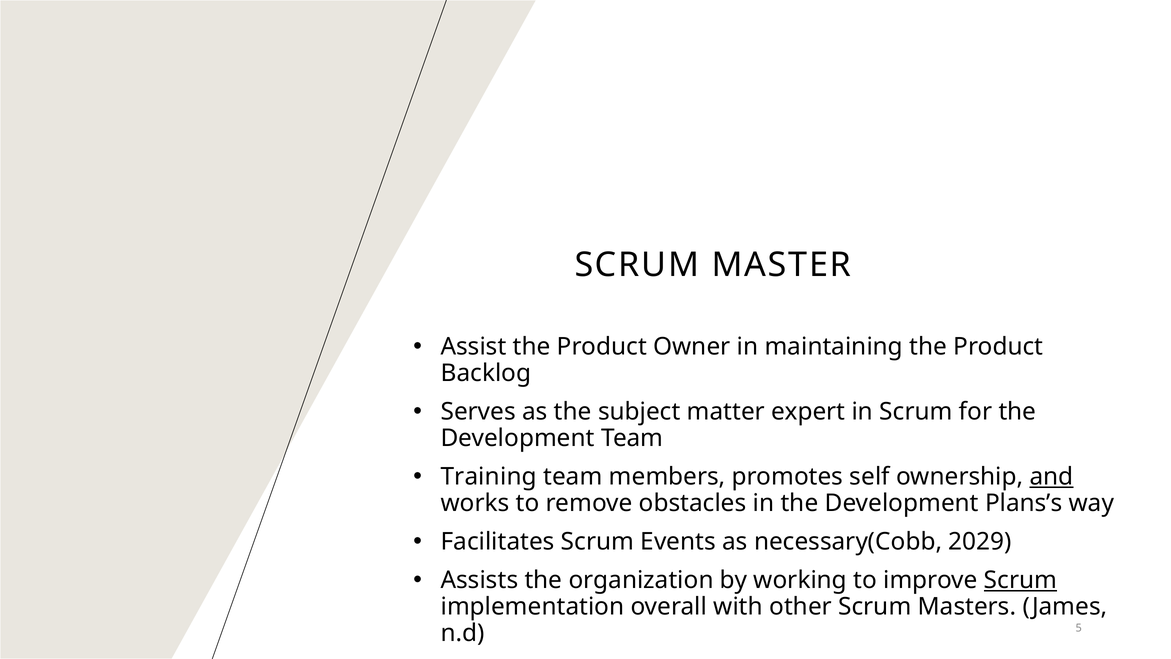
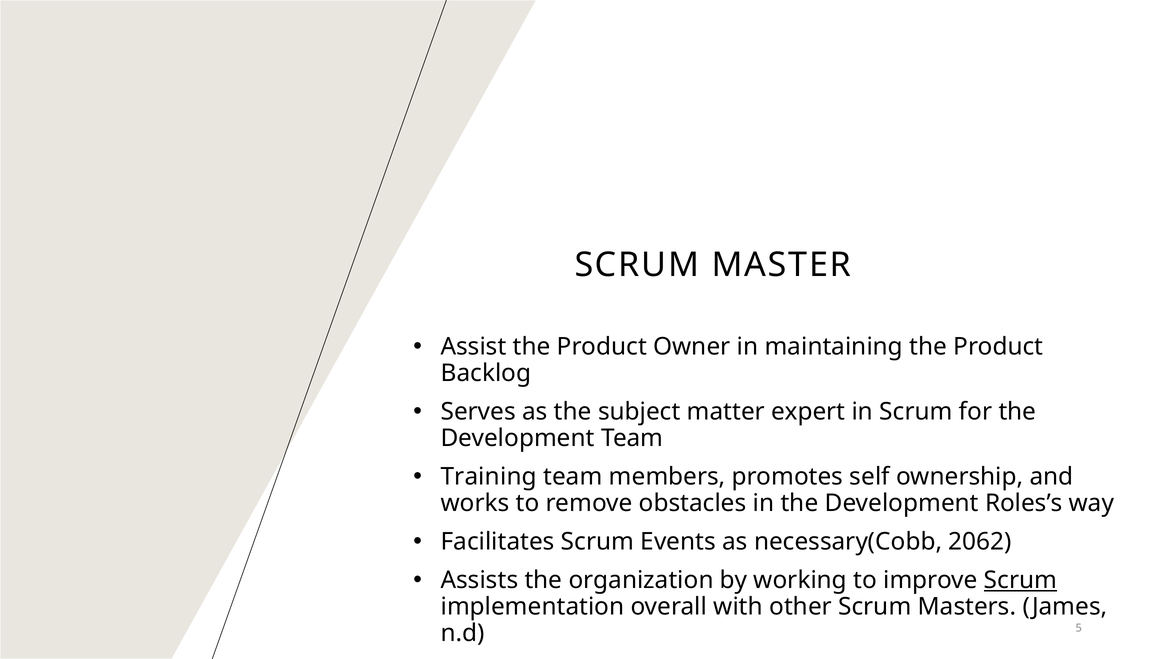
and underline: present -> none (1052, 477)
Plans’s: Plans’s -> Roles’s (1024, 503)
2029: 2029 -> 2062 (980, 541)
